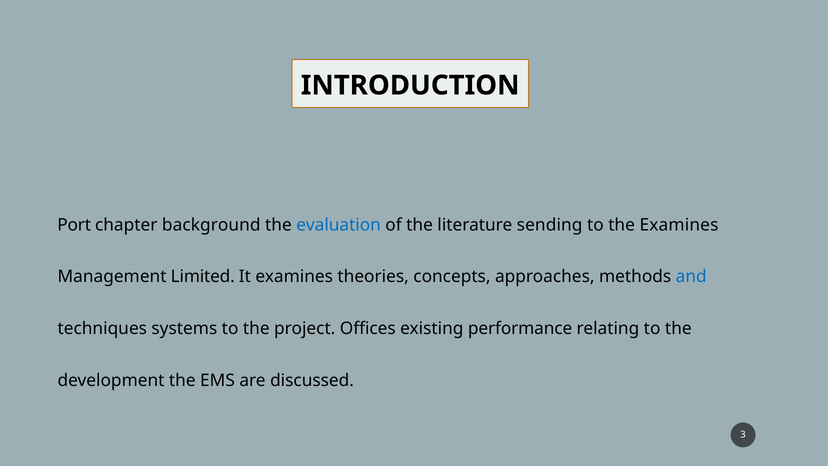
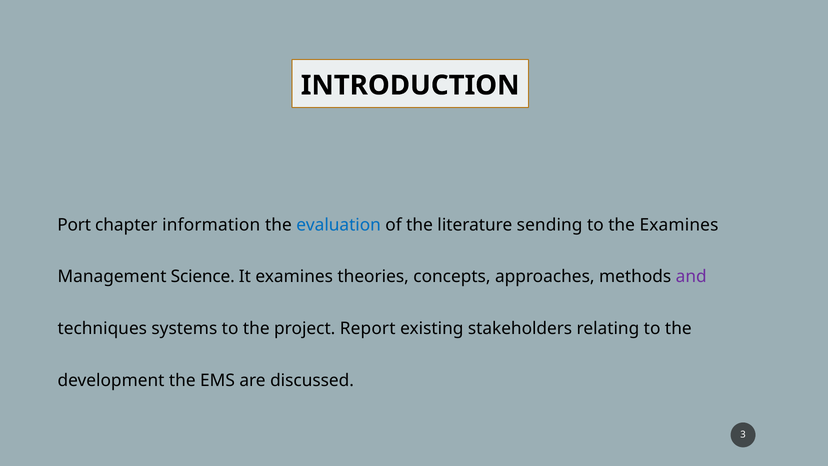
background: background -> information (211, 225)
Limited: Limited -> Science (203, 277)
and colour: blue -> purple (691, 277)
Offices: Offices -> Report (368, 328)
performance: performance -> stakeholders (520, 328)
